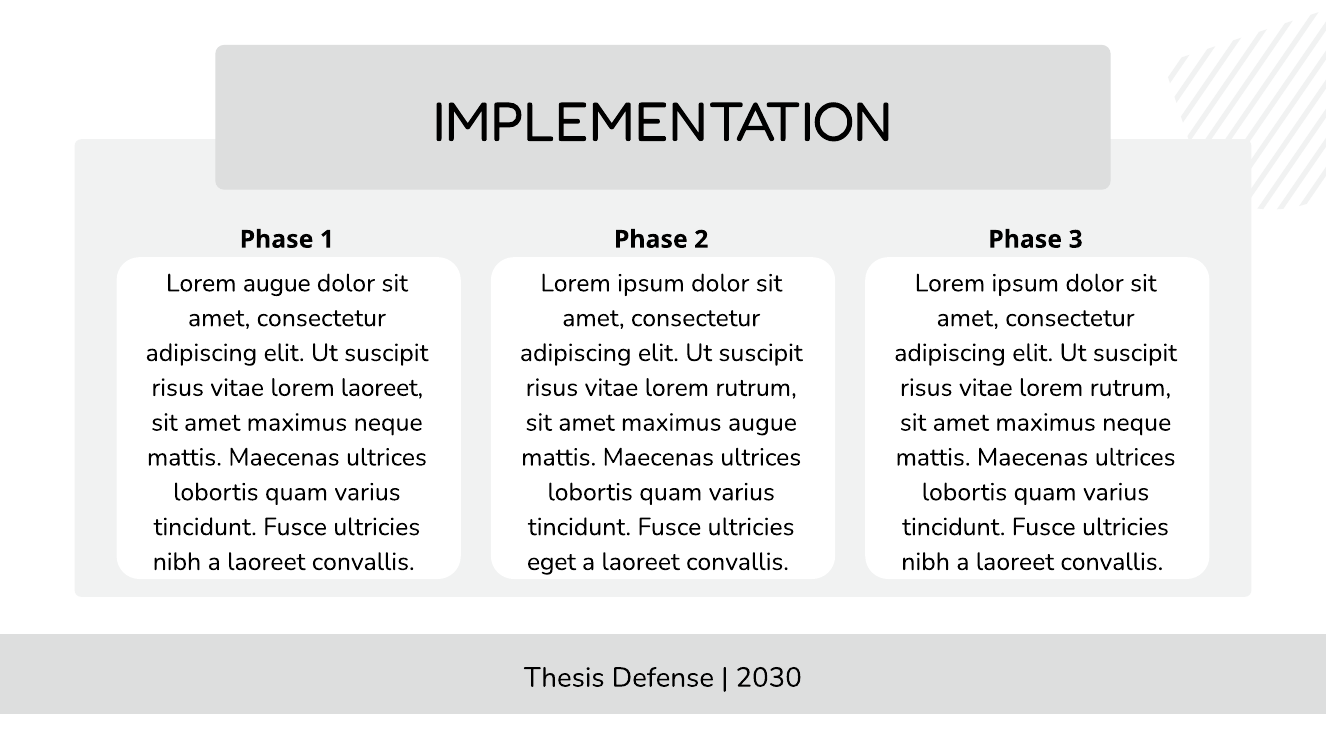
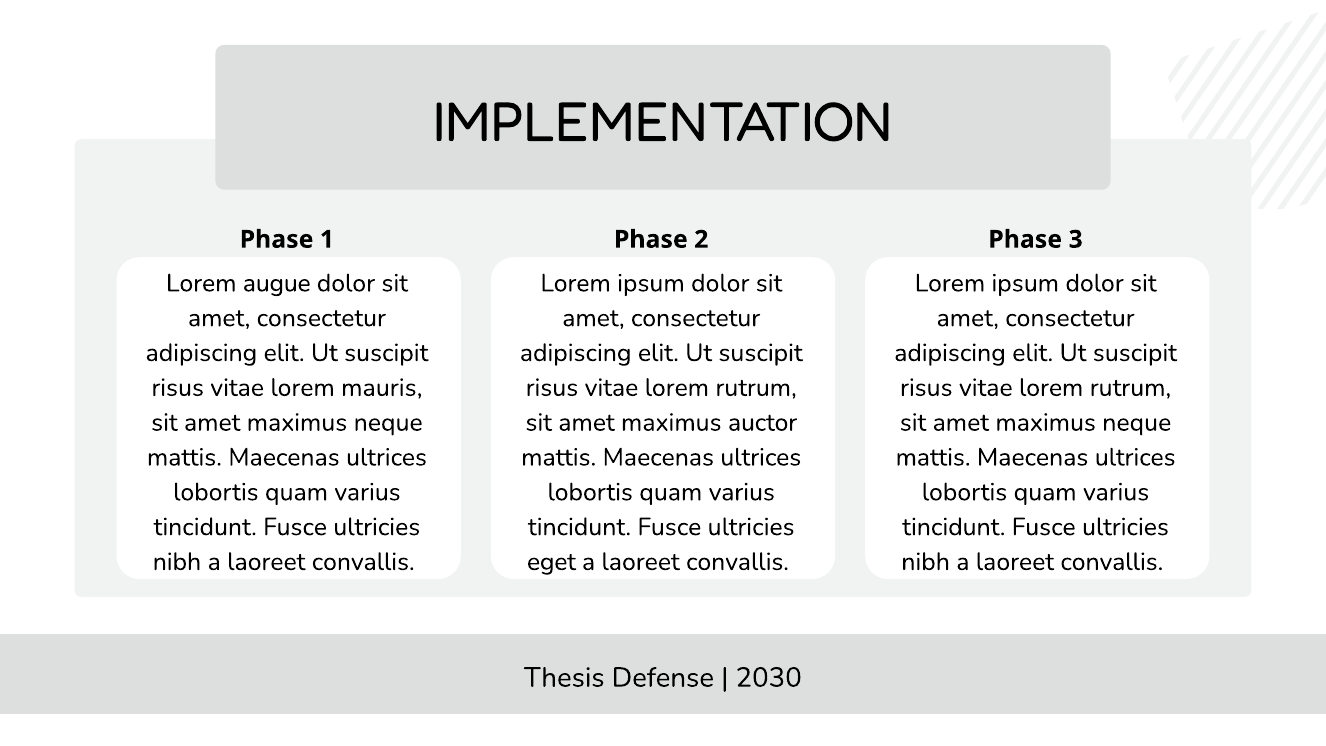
lorem laoreet: laoreet -> mauris (382, 388)
maximus augue: augue -> auctor (763, 422)
